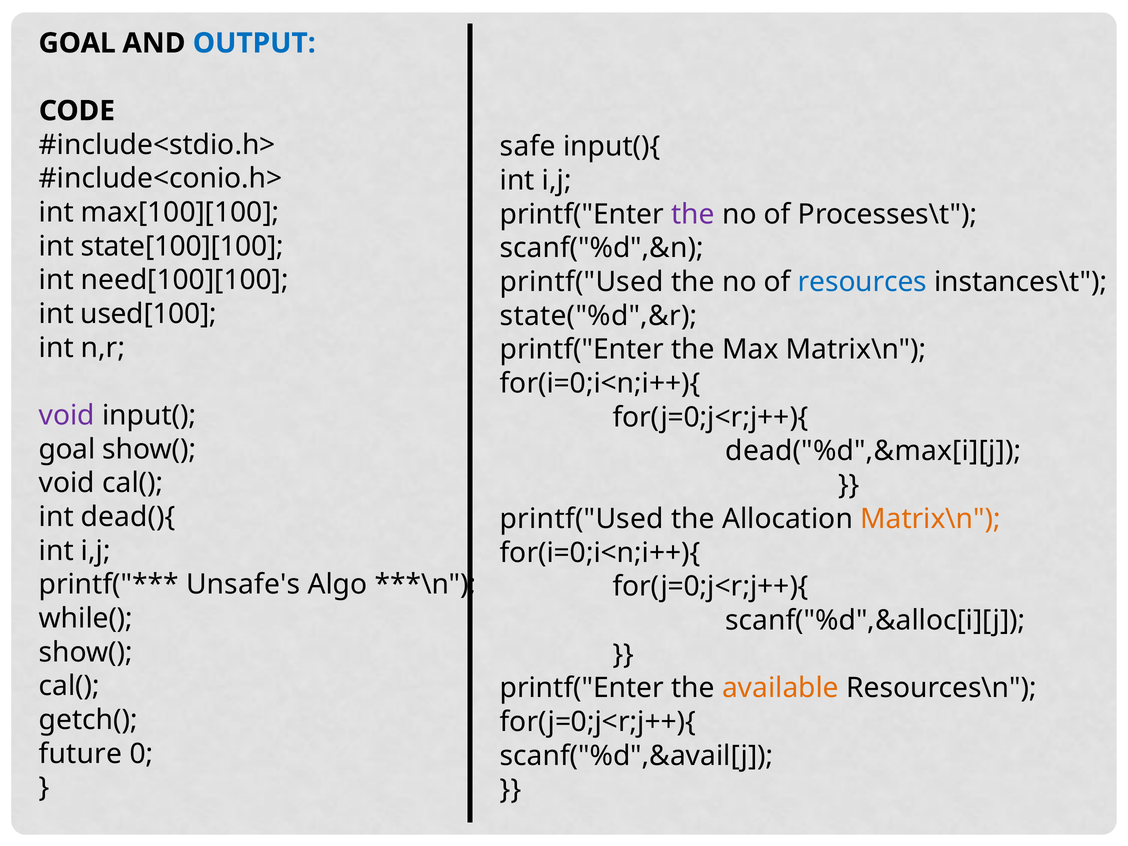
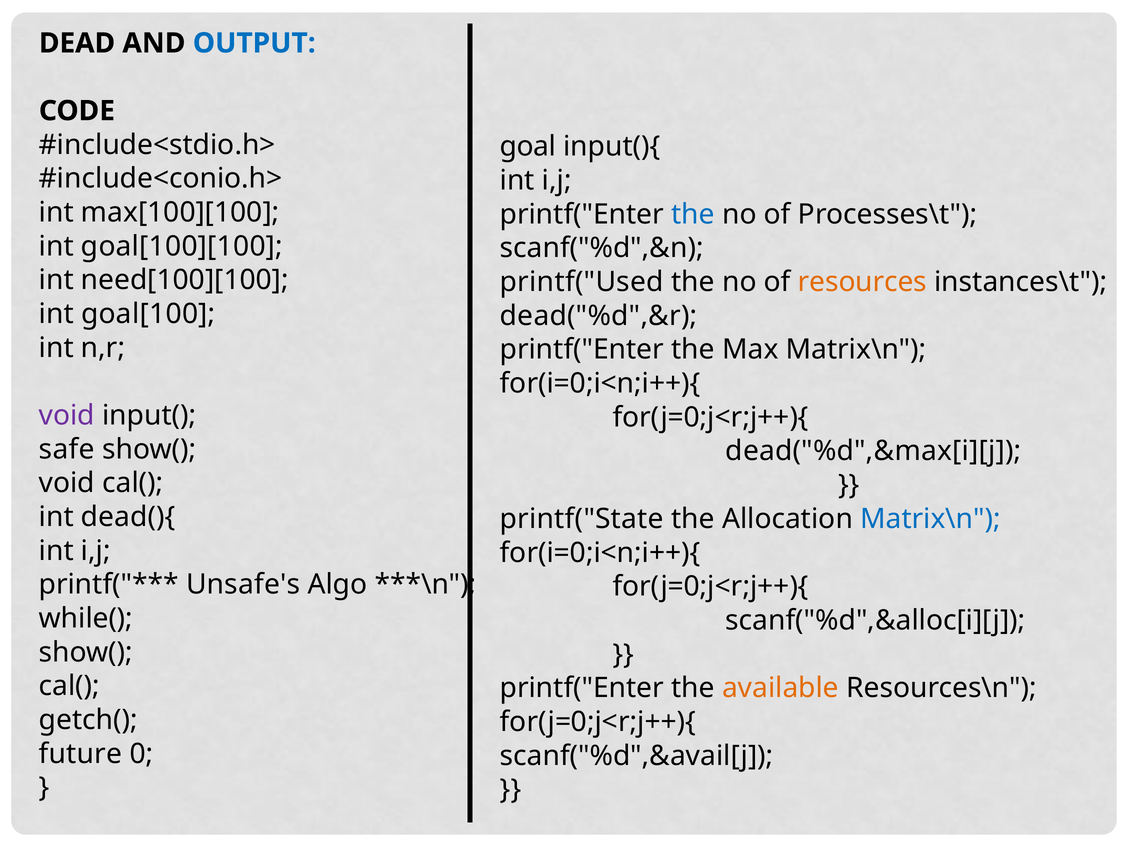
GOAL: GOAL -> DEAD (77, 43)
safe: safe -> goal (528, 147)
the colour: purple -> blue (693, 214)
state[100][100: state[100][100 -> goal[100][100 (182, 246)
resources colour: blue -> orange (862, 282)
used[100: used[100 -> goal[100 (148, 314)
state("%d",&r: state("%d",&r -> dead("%d",&r (599, 316)
goal: goal -> safe (67, 449)
printf("Used: printf("Used -> printf("State (582, 519)
Matrix\n colour: orange -> blue (931, 519)
